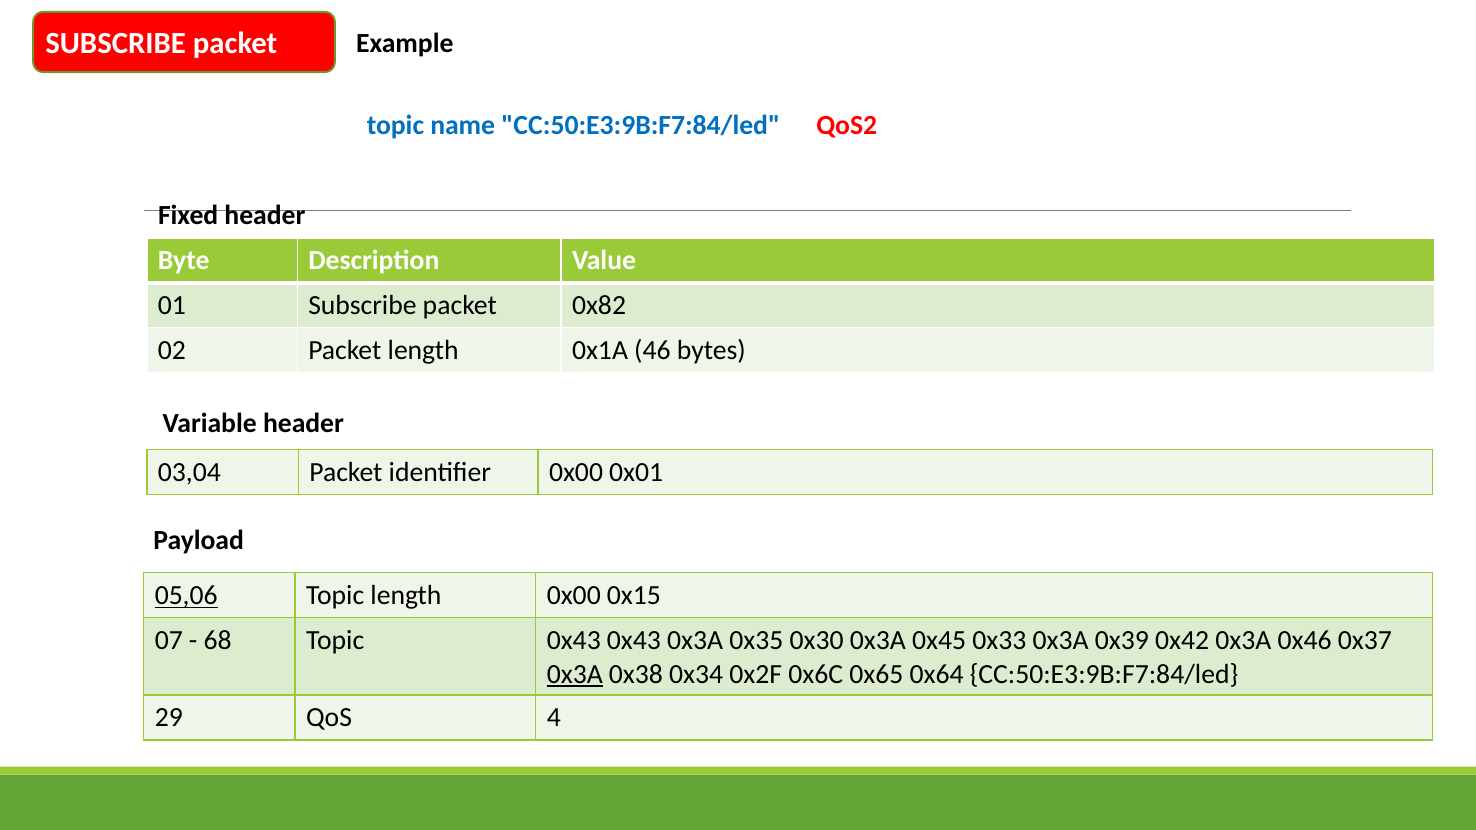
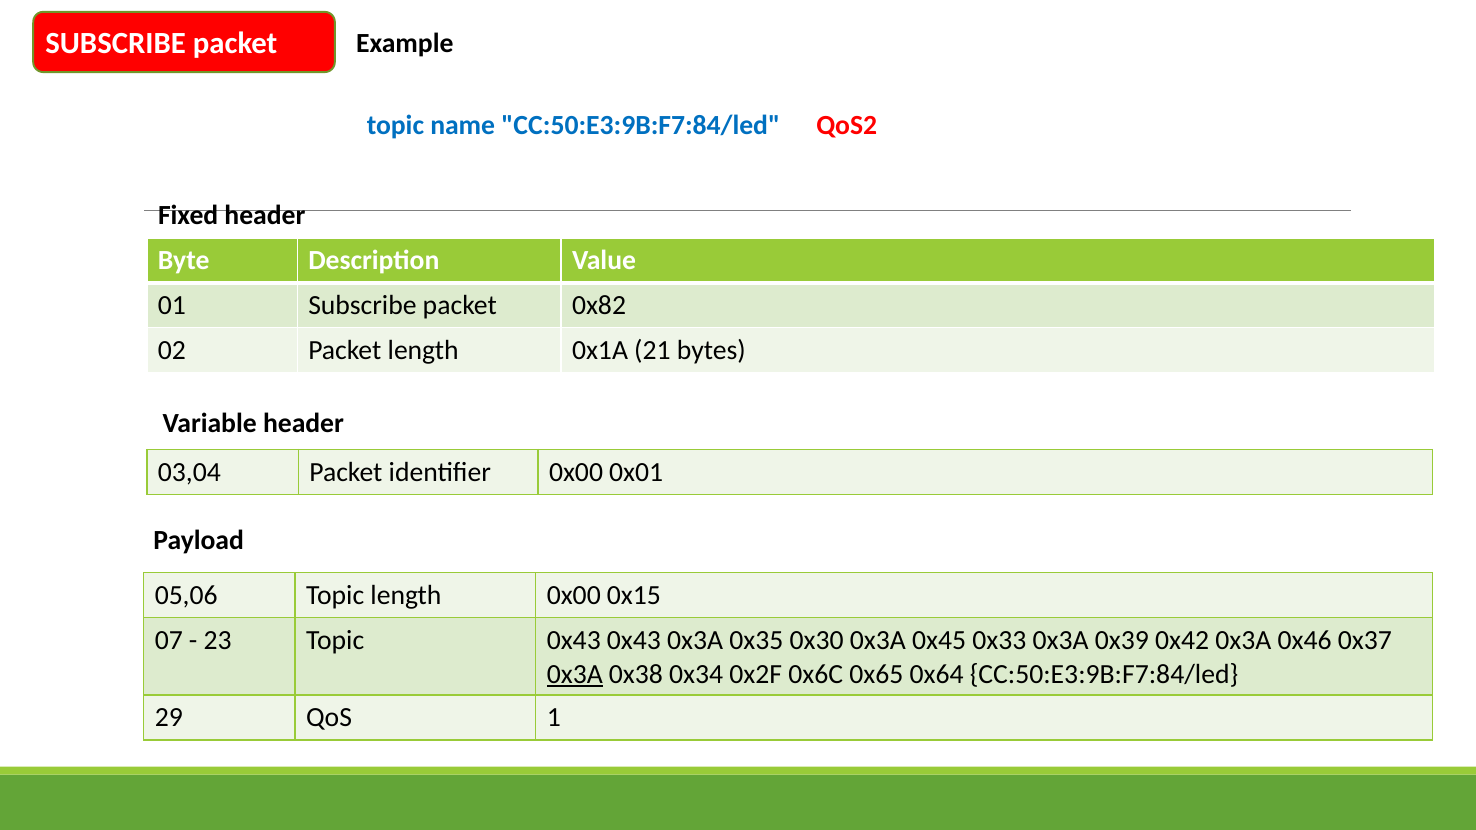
46: 46 -> 21 (652, 351)
05,06 underline: present -> none (186, 596)
68: 68 -> 23 (218, 641)
4: 4 -> 1 (554, 718)
